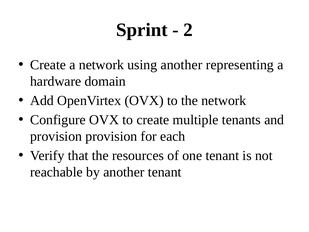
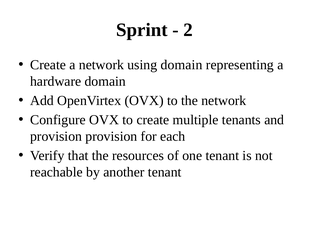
using another: another -> domain (181, 65)
